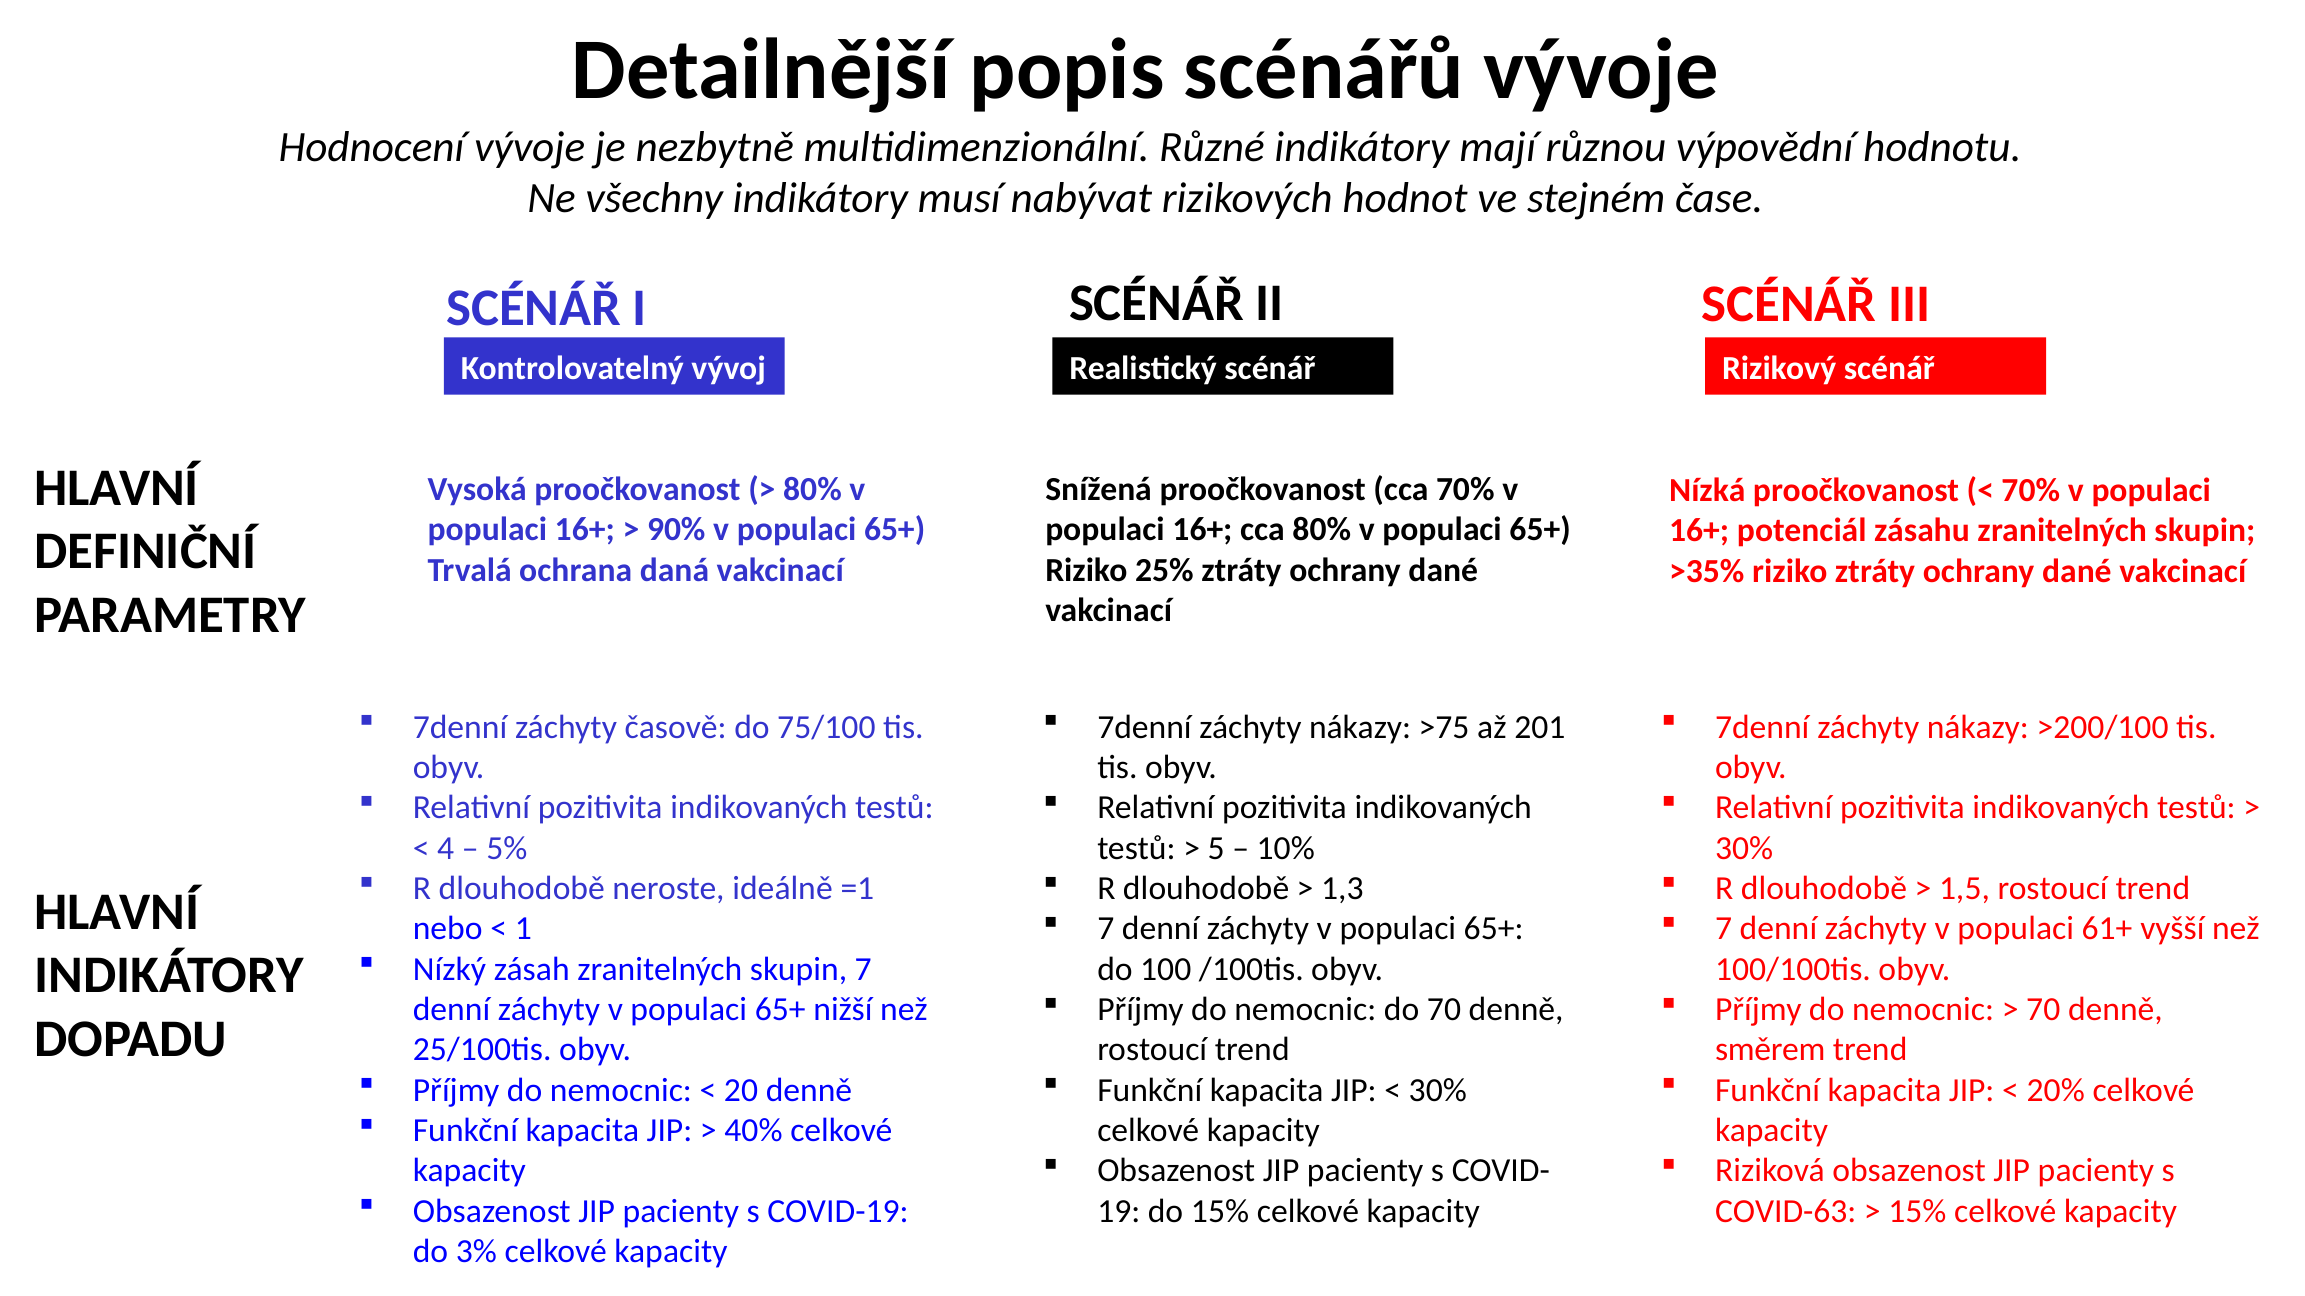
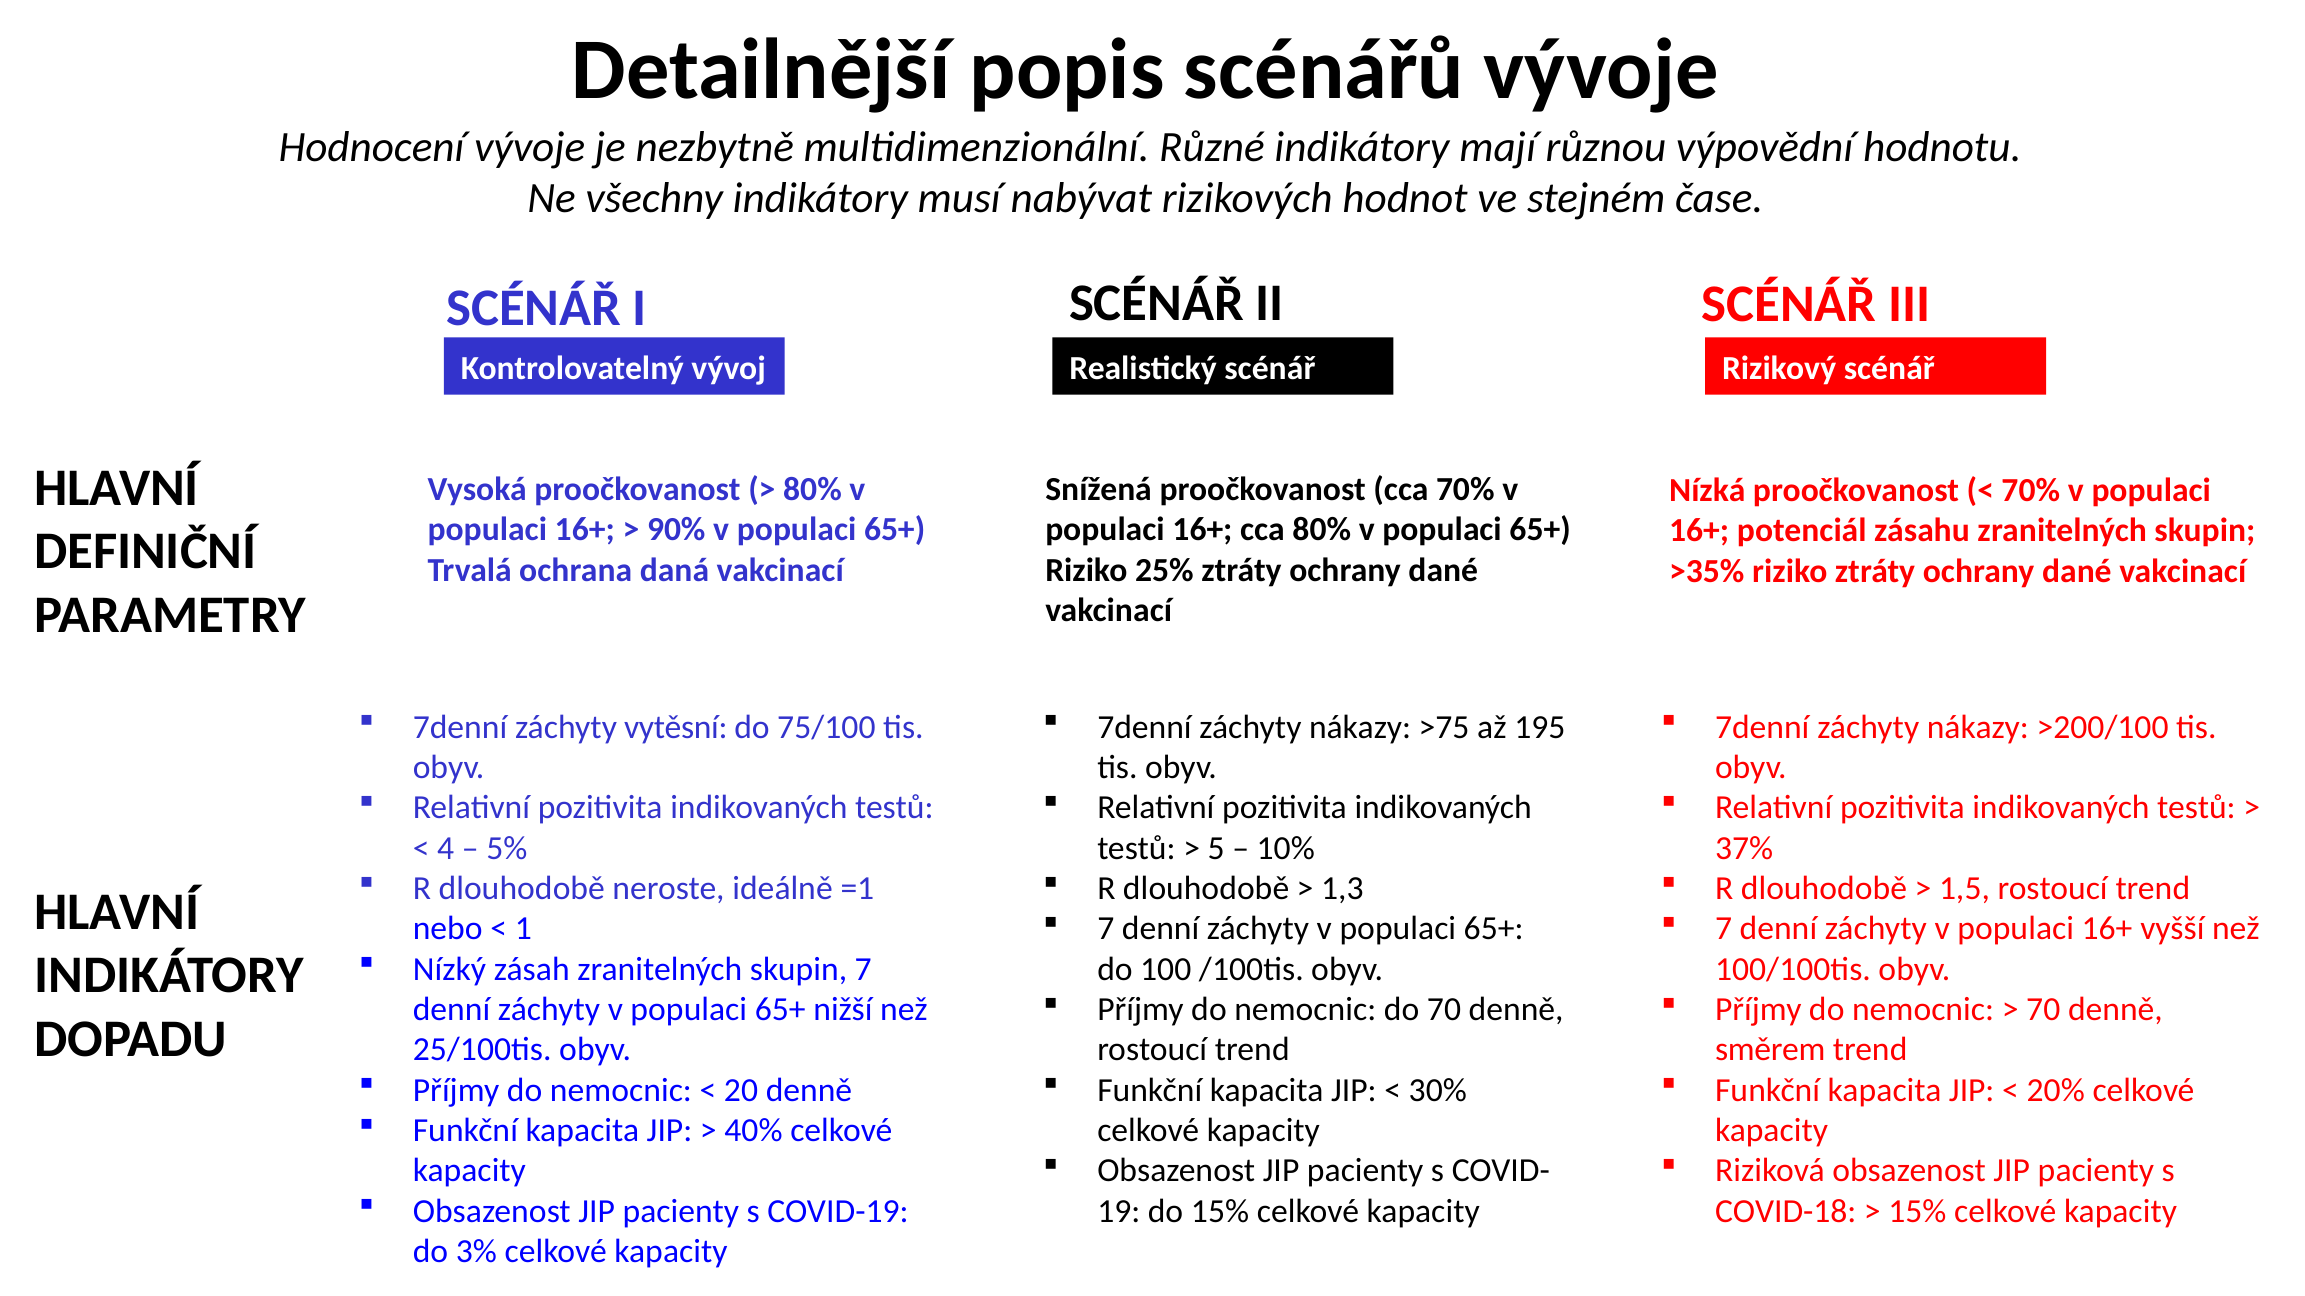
časově: časově -> vytěsní (676, 727)
201: 201 -> 195 (1540, 727)
30%: 30% -> 37% (1744, 849)
záchyty v populaci 61+: 61+ -> 16+ (2107, 929)
COVID-63: COVID-63 -> COVID-18 (1786, 1212)
